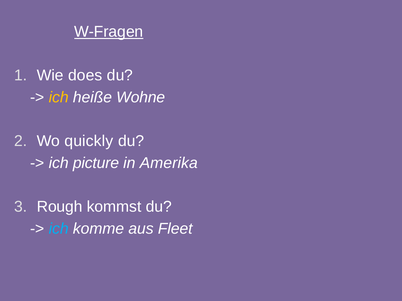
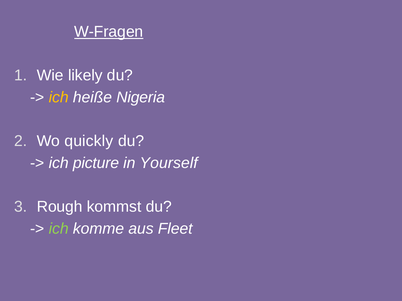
does: does -> likely (85, 76)
Wohne: Wohne -> Nigeria (141, 97)
Amerika: Amerika -> Yourself (169, 163)
ich colour: light blue -> light green (59, 229)
